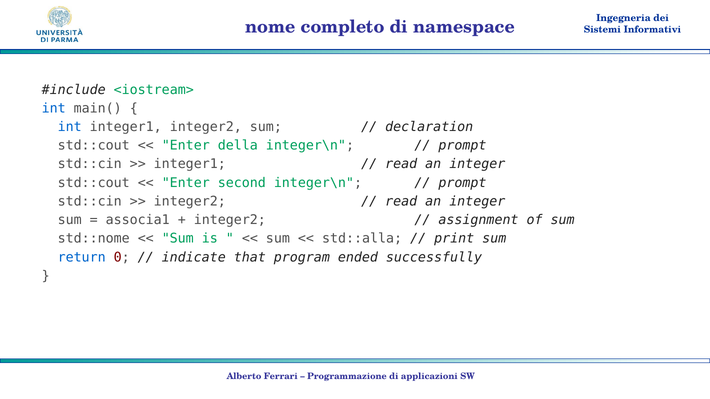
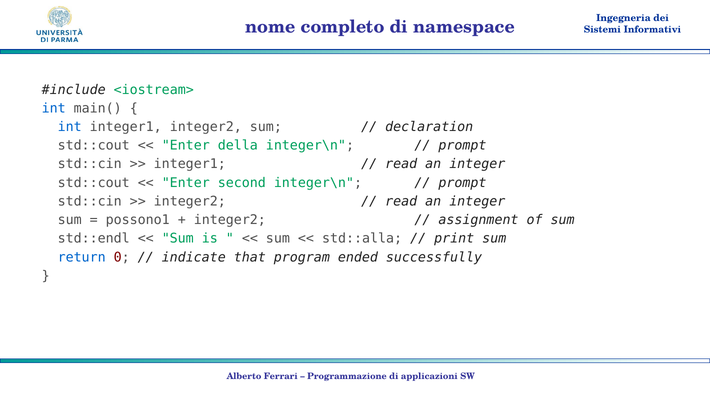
associa1: associa1 -> possono1 (138, 220)
std::nome: std::nome -> std::endl (94, 239)
